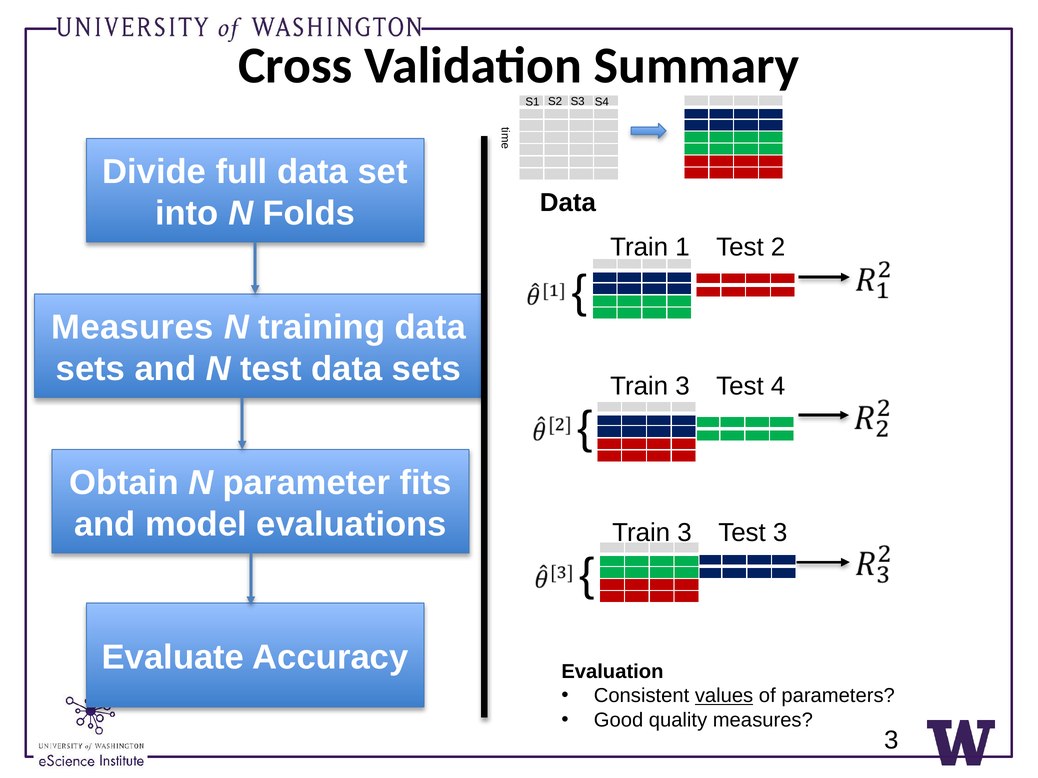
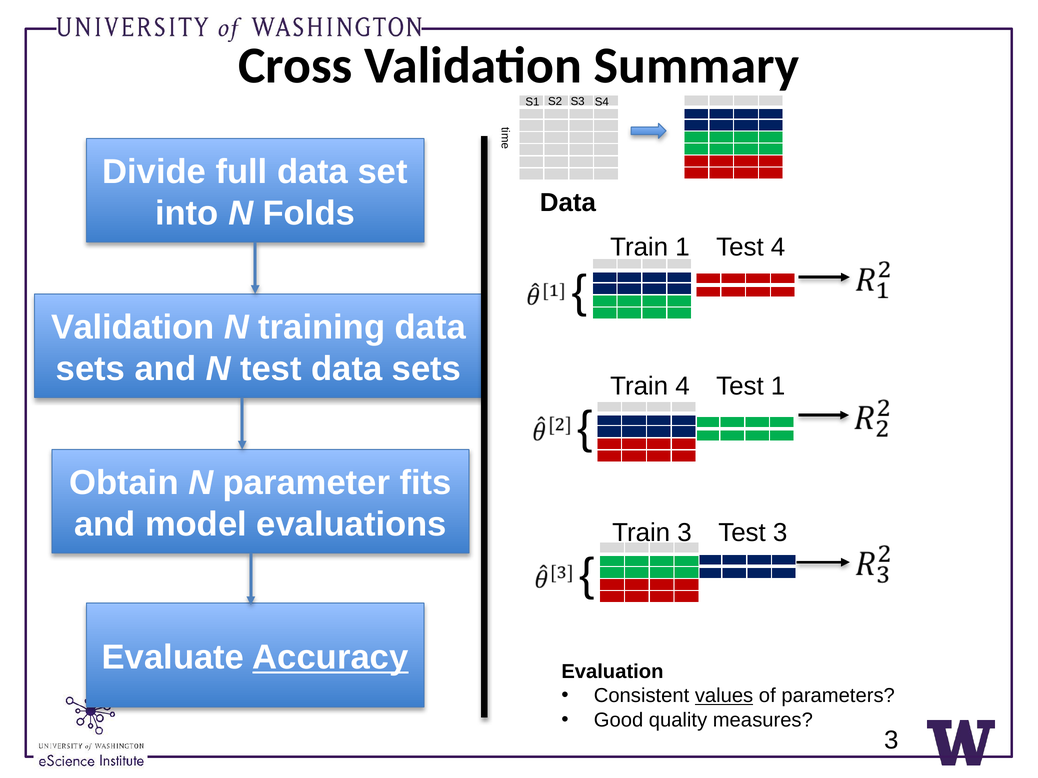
Test 2: 2 -> 4 (778, 247)
Measures: Measures -> Validation (133, 328)
3: 3 -> 4 (683, 387)
Test 4: 4 -> 1 (778, 387)
Accuracy underline: none -> present (330, 658)
